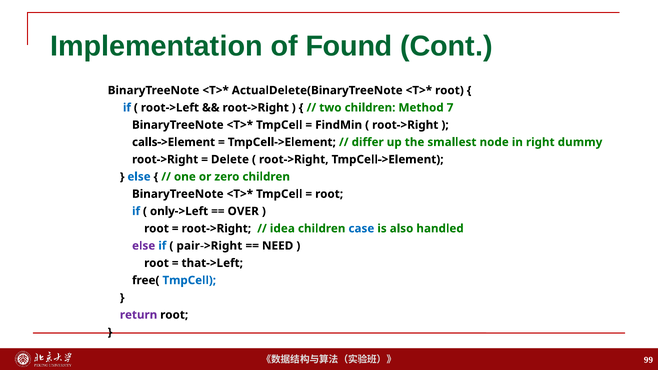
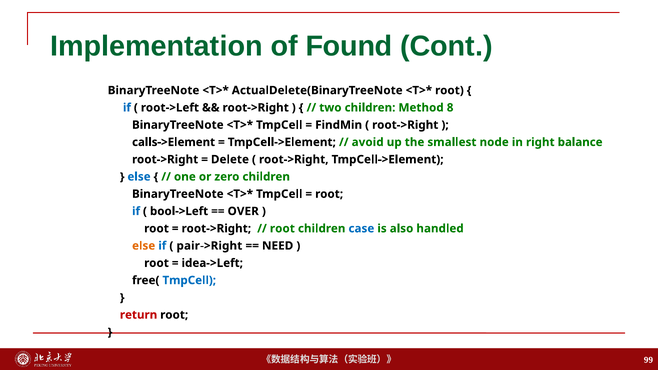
7: 7 -> 8 (450, 108)
differ: differ -> avoid (368, 142)
dummy: dummy -> balance (580, 142)
only->Left: only->Left -> bool->Left (179, 211)
idea: idea -> root (282, 229)
else colour: purple -> orange (144, 246)
that->Left: that->Left -> idea->Left (212, 263)
return colour: purple -> red (139, 315)
